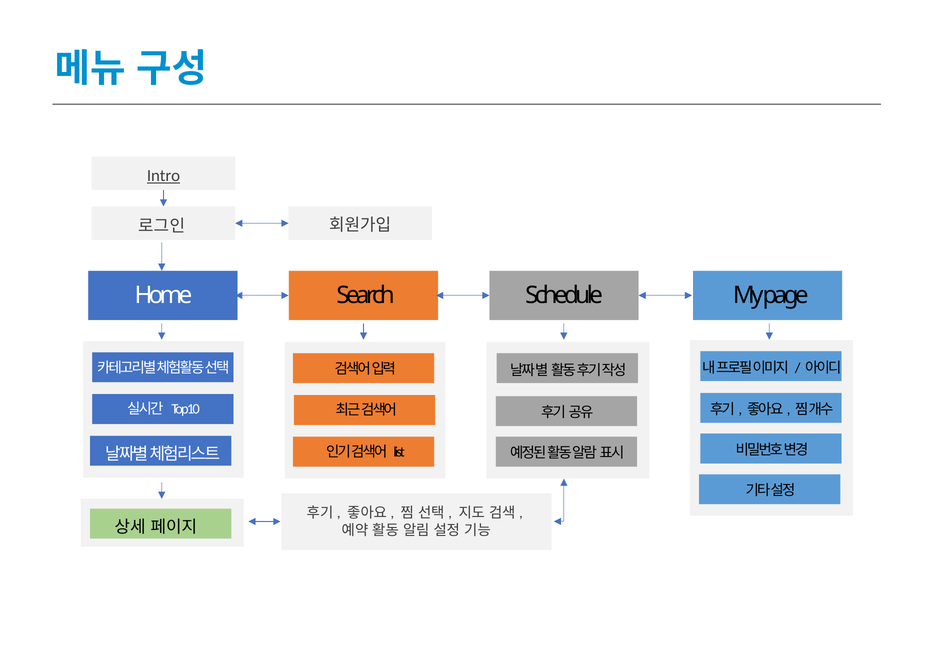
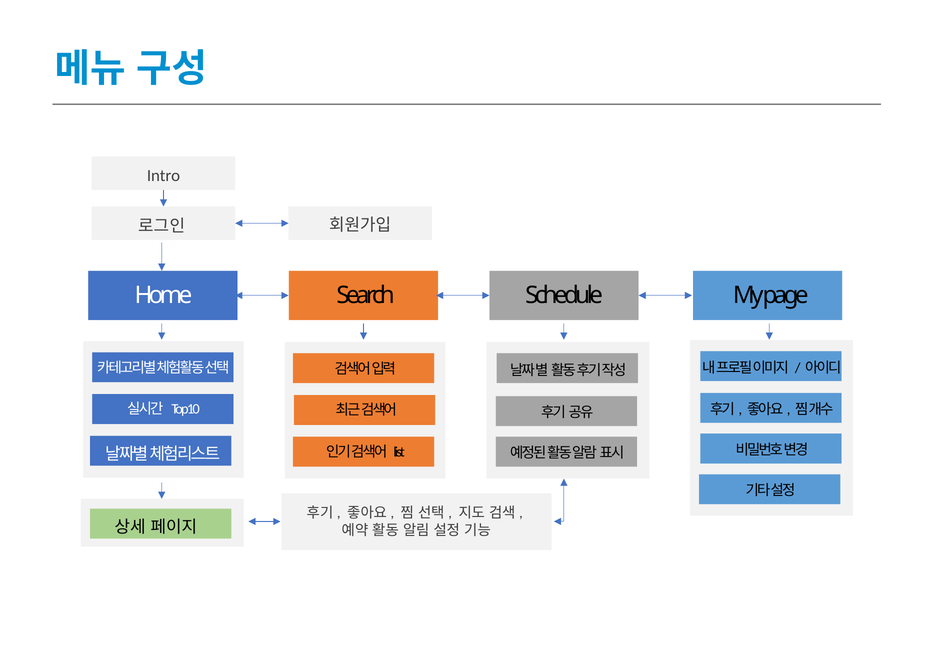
Intro underline: present -> none (164, 176)
